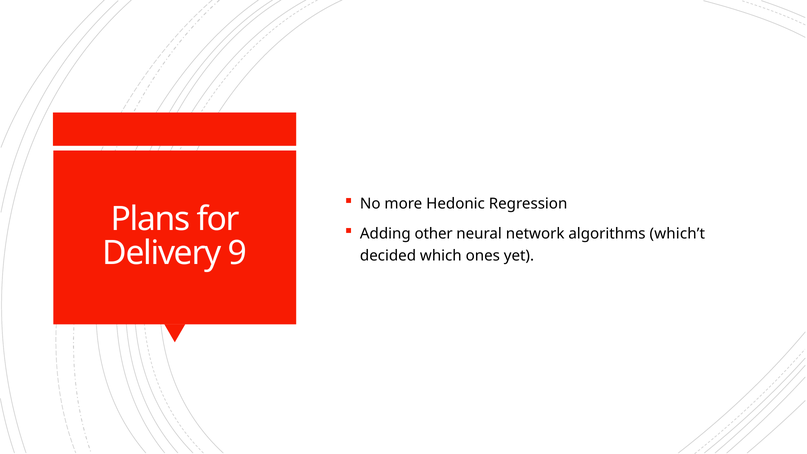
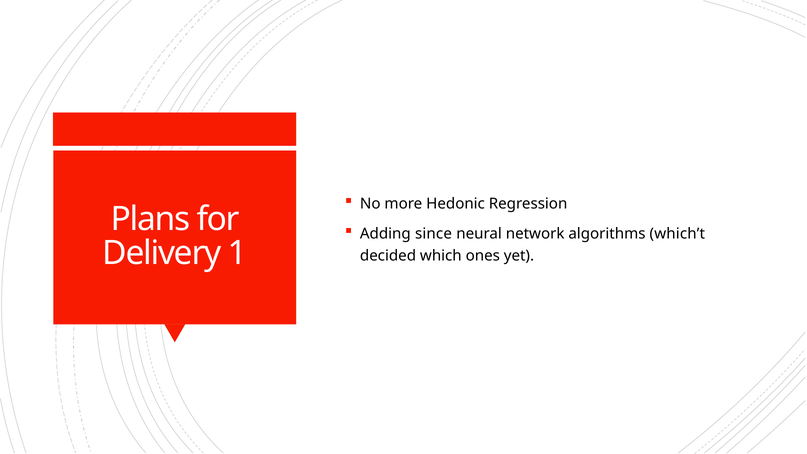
other: other -> since (433, 234)
9: 9 -> 1 (237, 253)
